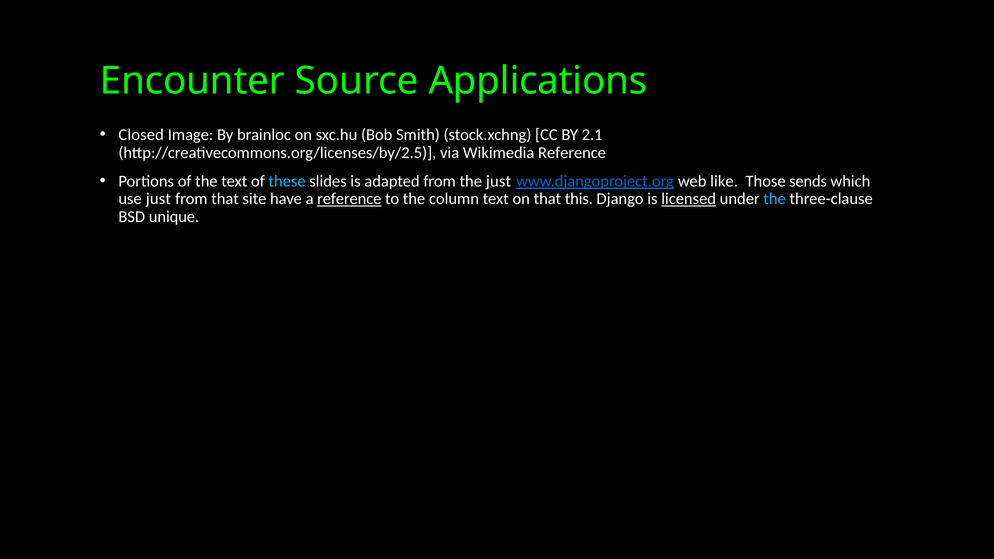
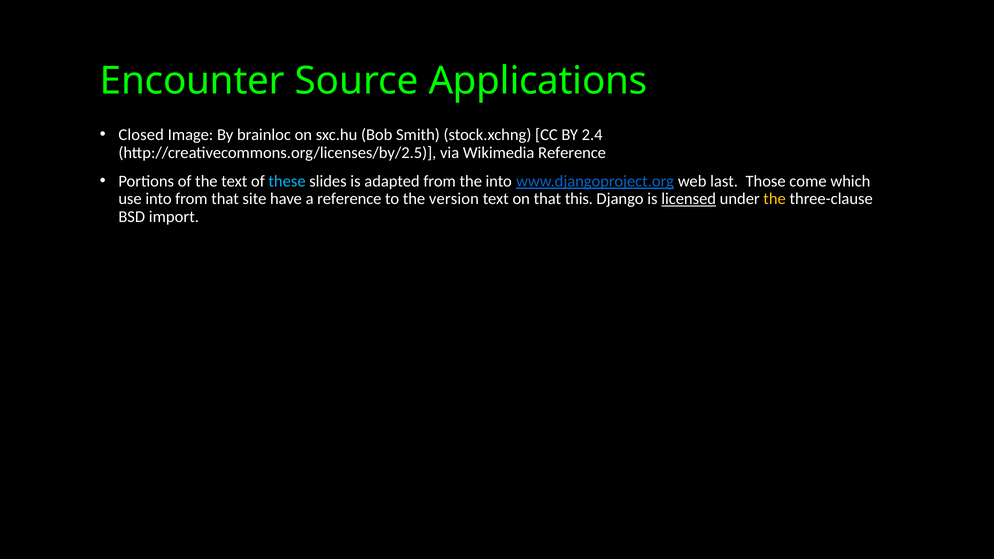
2.1: 2.1 -> 2.4 (592, 135)
the just: just -> into (499, 181)
like: like -> last (724, 181)
sends: sends -> come (808, 181)
use just: just -> into (159, 199)
reference underline: present -> none (349, 199)
column: column -> version (454, 199)
the colour: light blue -> yellow (775, 199)
unique: unique -> import (174, 217)
